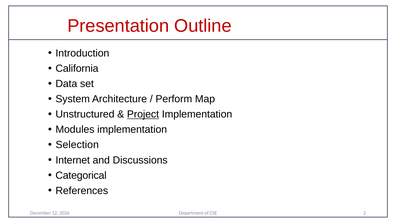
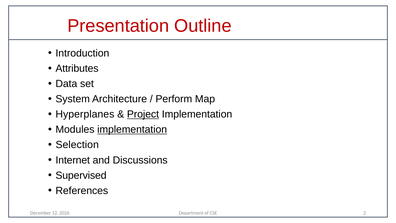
California: California -> Attributes (77, 68)
Unstructured: Unstructured -> Hyperplanes (85, 114)
implementation underline: none -> present (132, 129)
Categorical: Categorical -> Supervised (81, 175)
